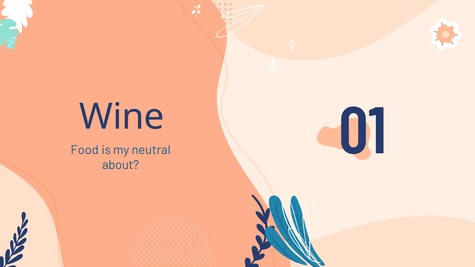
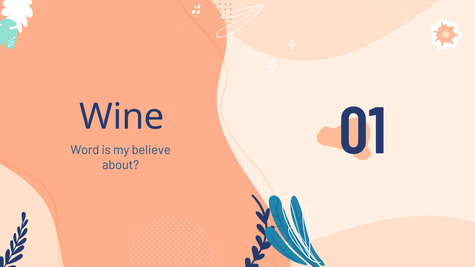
Food: Food -> Word (85, 150)
neutral: neutral -> believe (151, 150)
